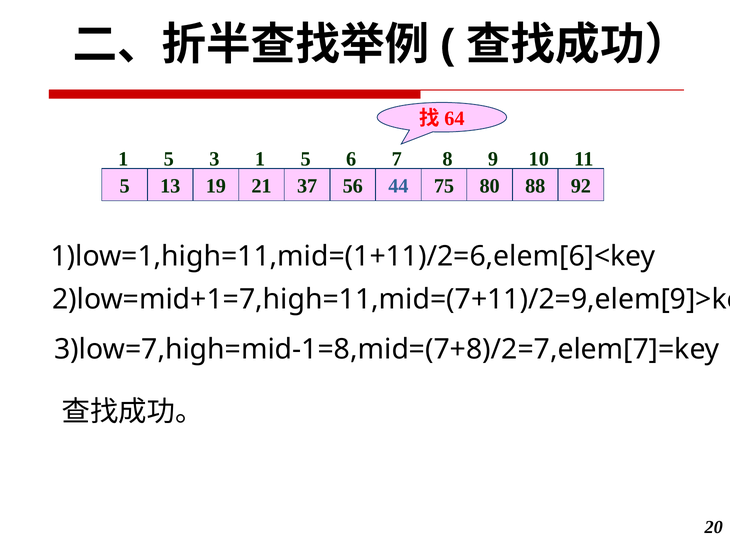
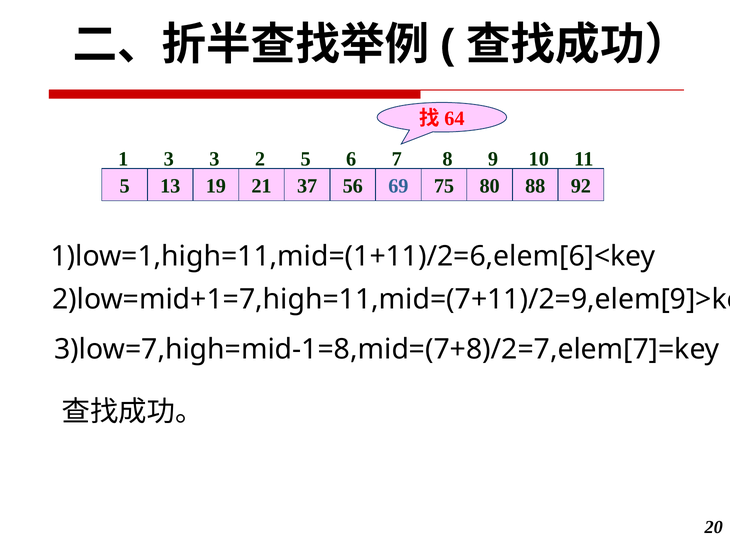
5: 5 -> 3 (169, 159)
3 1: 1 -> 2 (260, 159)
44: 44 -> 69 (398, 186)
